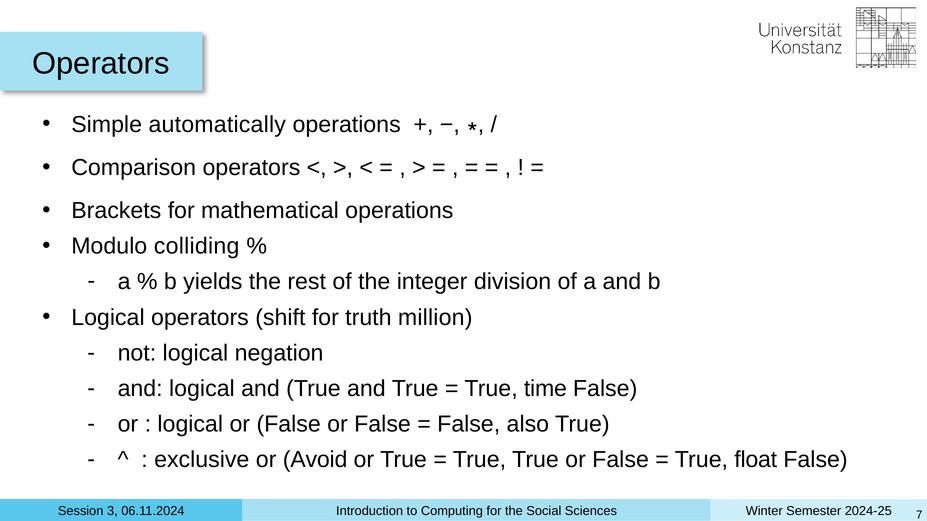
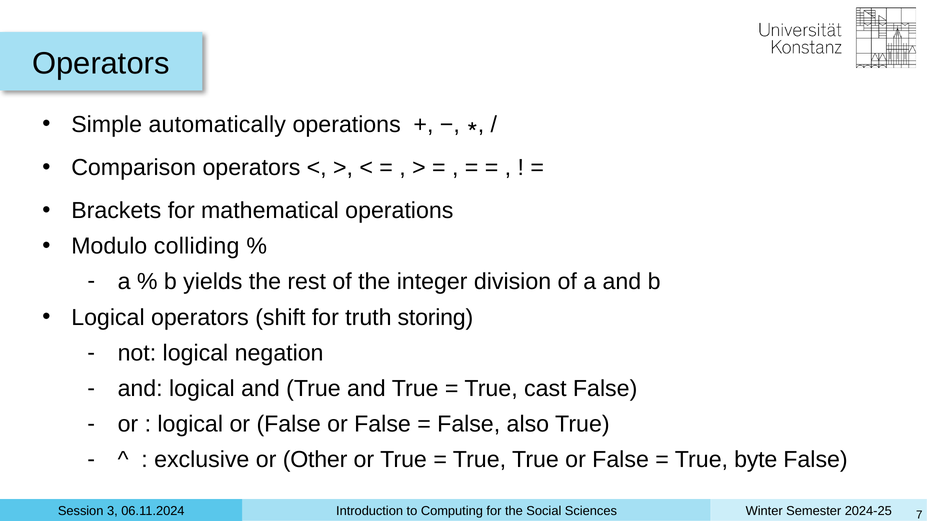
million: million -> storing (435, 318)
time: time -> cast (545, 389)
Avoid: Avoid -> Other (315, 460)
float: float -> byte (756, 460)
